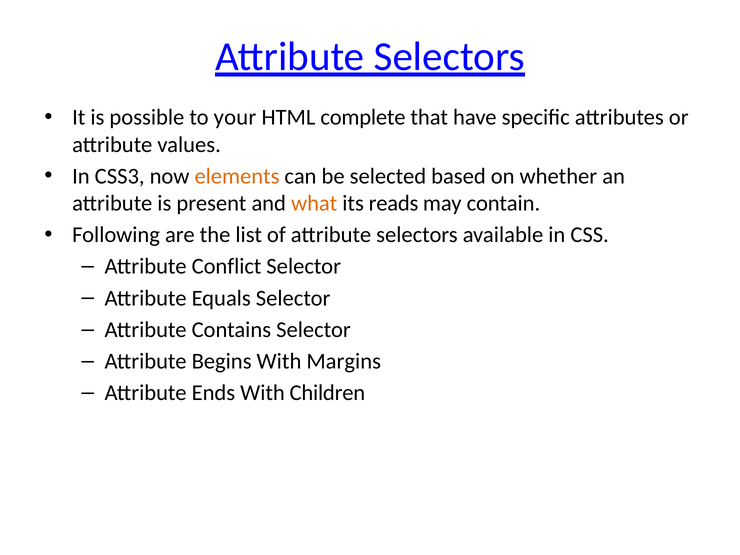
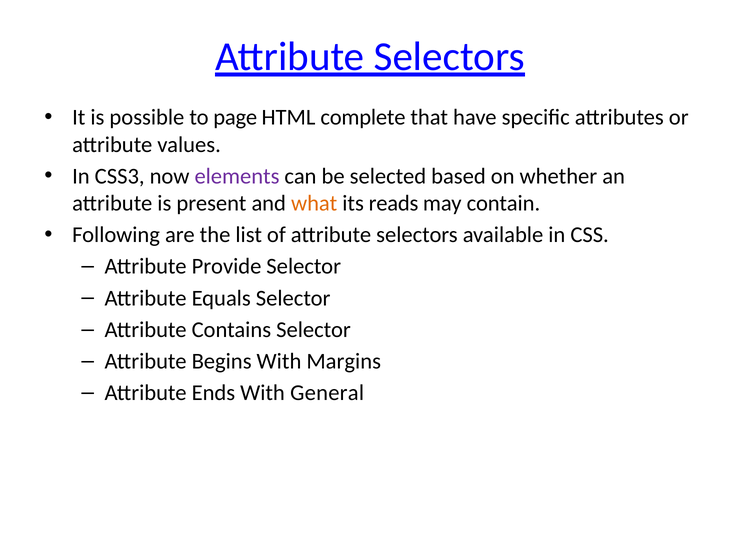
your: your -> page (235, 117)
elements colour: orange -> purple (237, 176)
Conflict: Conflict -> Provide (227, 267)
Children: Children -> General (327, 393)
